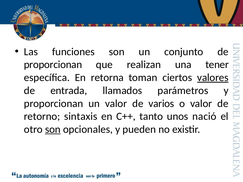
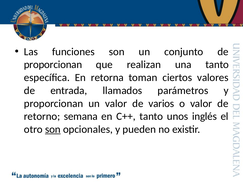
una tener: tener -> tanto (217, 65)
valores underline: present -> none (213, 78)
sintaxis: sintaxis -> semana (81, 117)
nació: nació -> inglés (204, 117)
